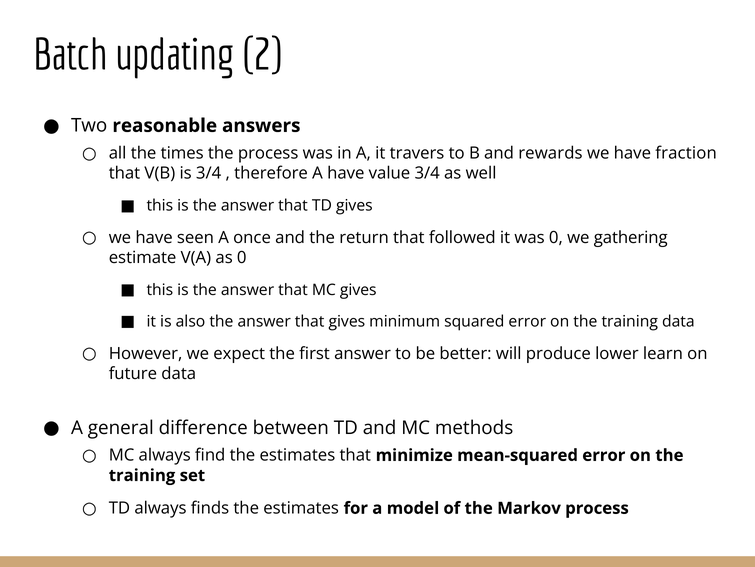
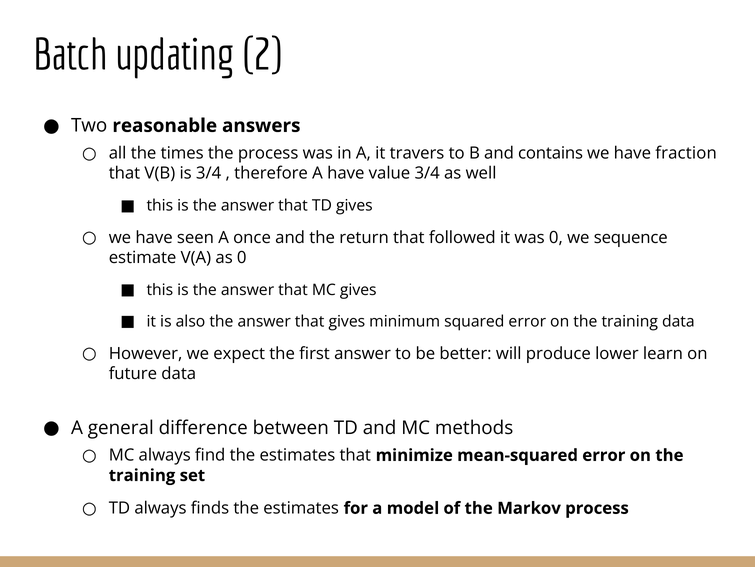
rewards: rewards -> contains (551, 153)
gathering: gathering -> sequence (631, 237)
